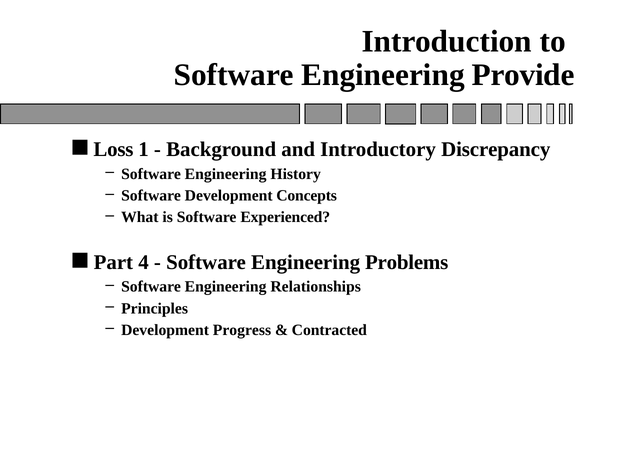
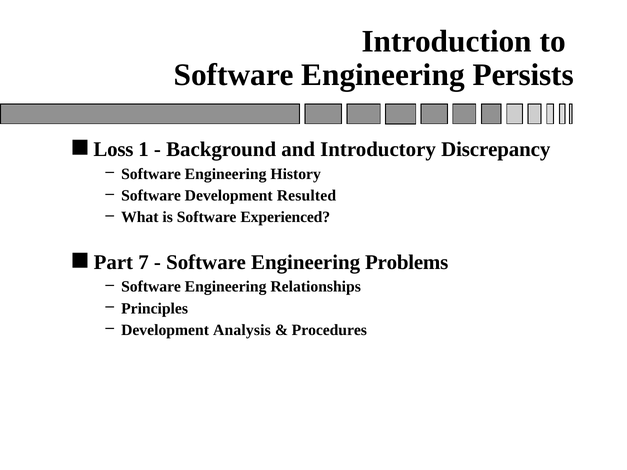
Provide: Provide -> Persists (523, 75)
Concepts: Concepts -> Resulted (306, 196)
4: 4 -> 7 (144, 262)
Progress: Progress -> Analysis (242, 330)
Contracted: Contracted -> Procedures (329, 330)
